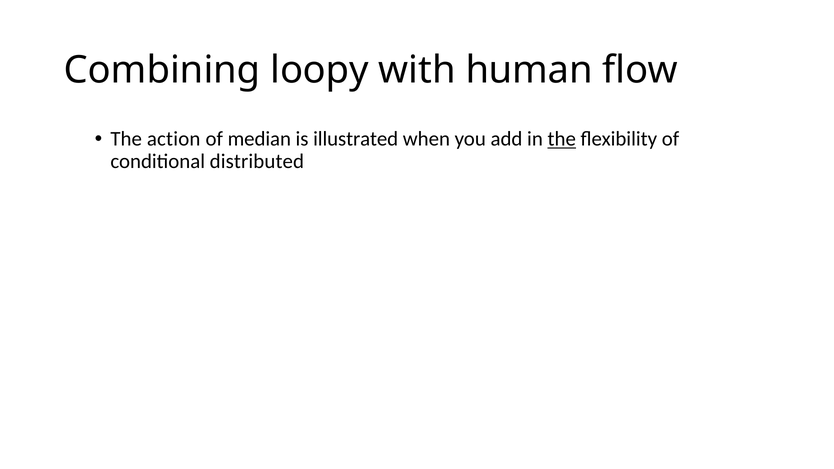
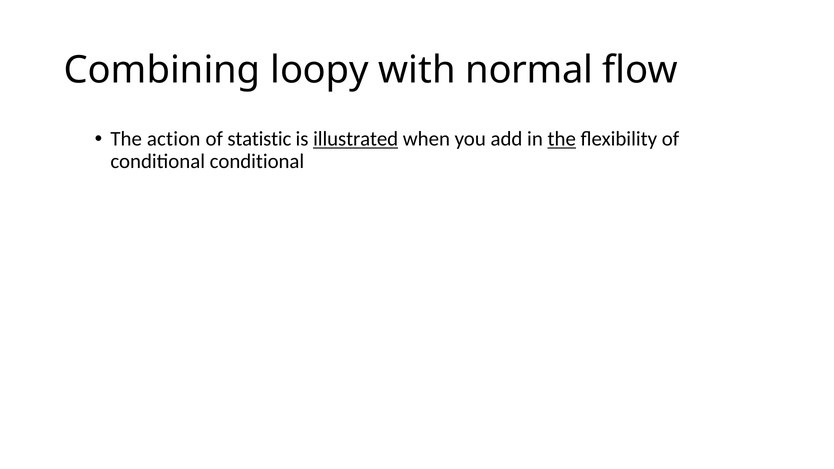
human: human -> normal (529, 70)
median: median -> statistic (259, 139)
illustrated underline: none -> present (356, 139)
conditional distributed: distributed -> conditional (257, 162)
